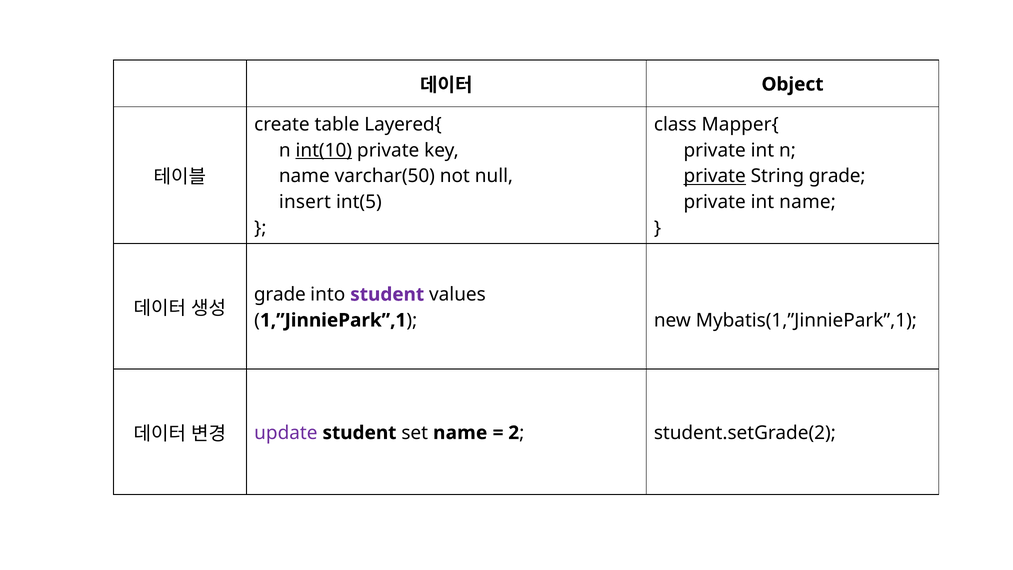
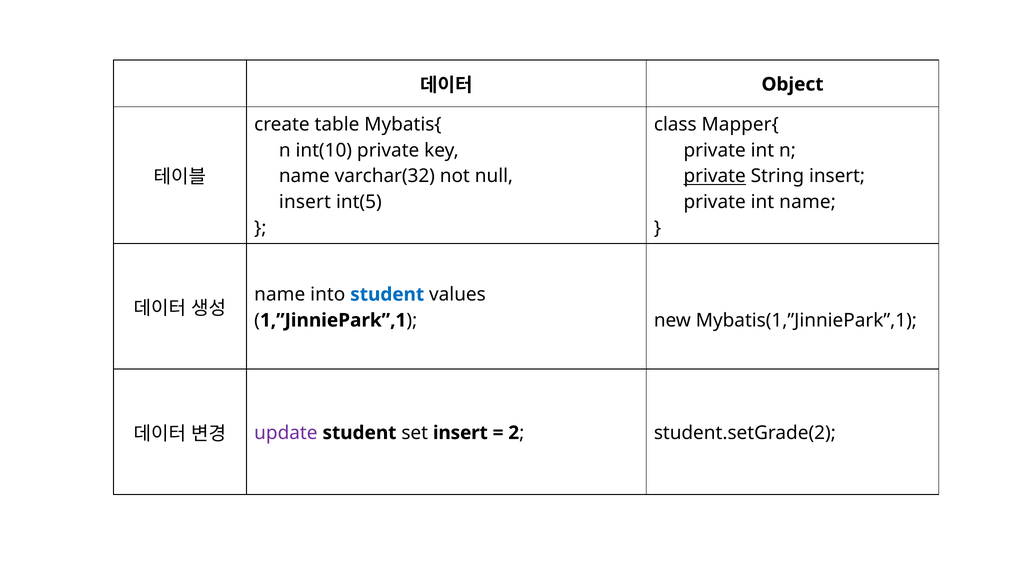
Layered{: Layered{ -> Mybatis{ (403, 124)
int(10 underline: present -> none (324, 150)
varchar(50: varchar(50 -> varchar(32 (385, 176)
String grade: grade -> insert (837, 176)
grade: grade -> name (280, 294)
student colour: purple -> blue (387, 294)
set name: name -> insert (460, 433)
